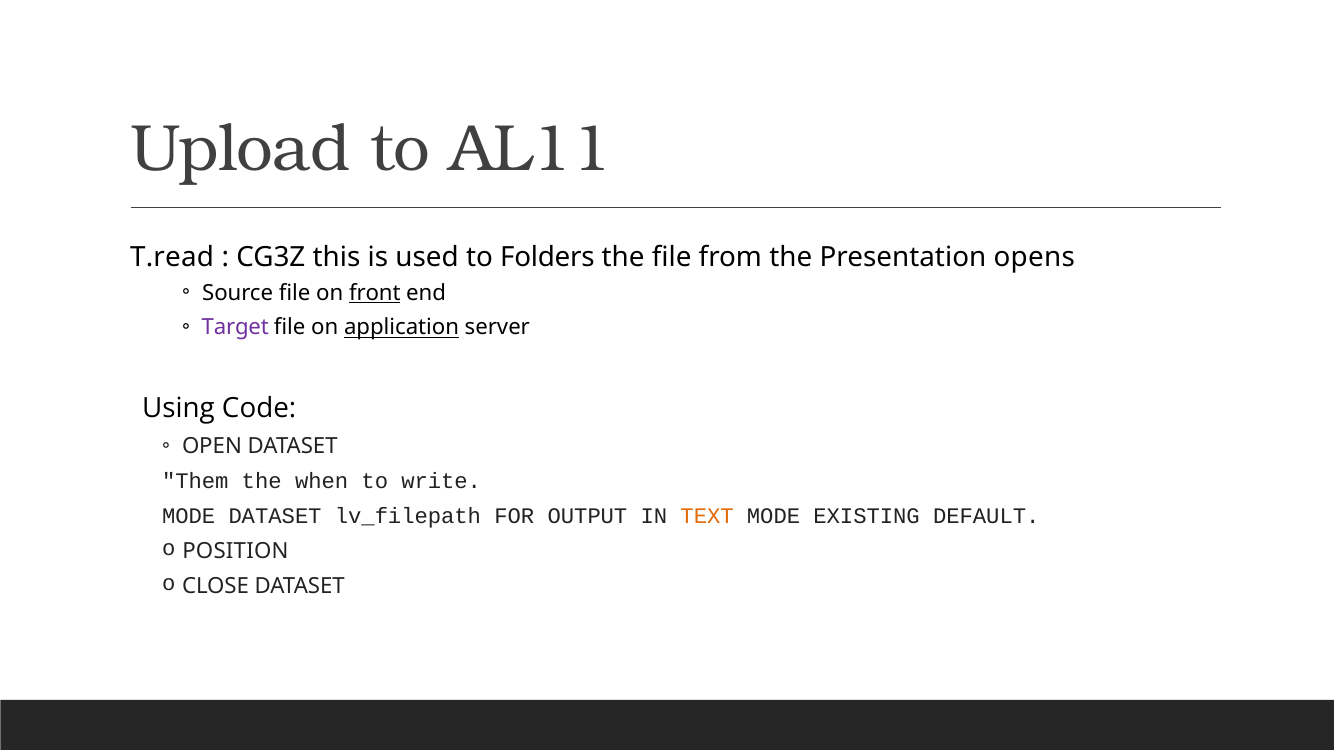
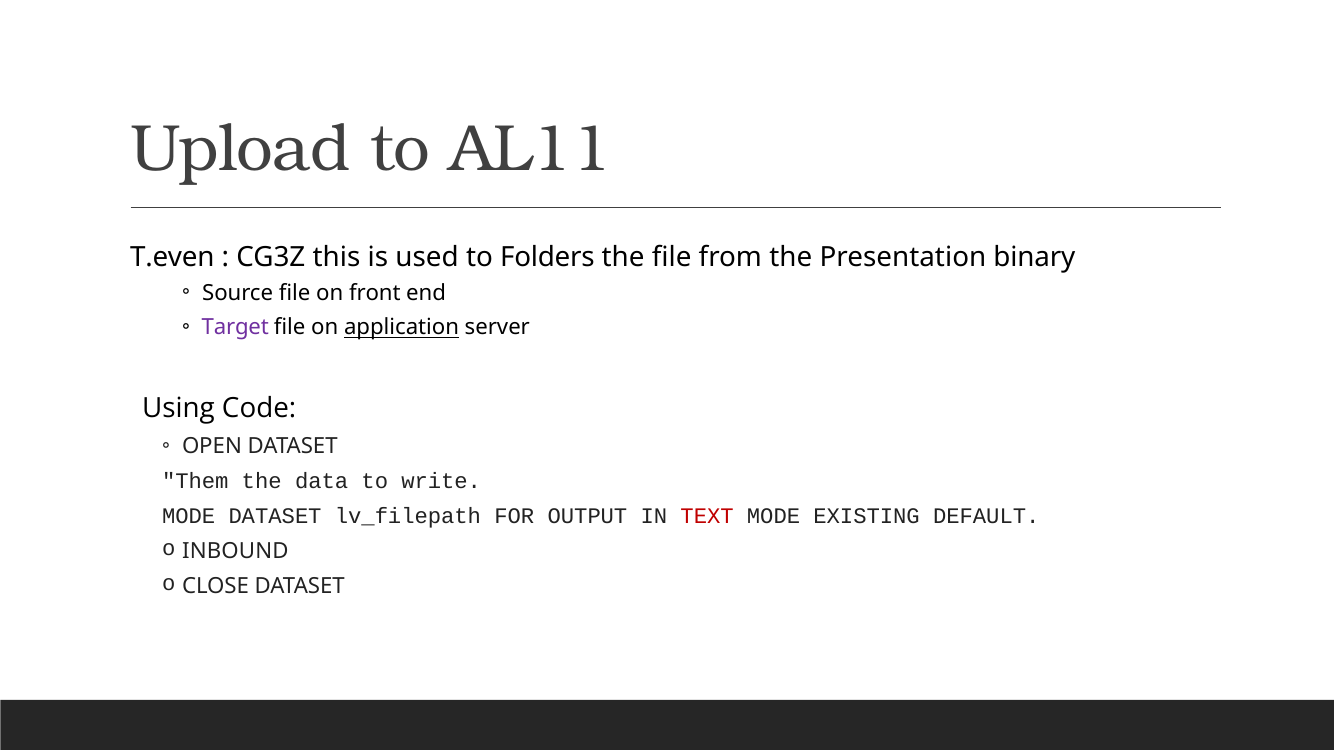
T.read: T.read -> T.even (172, 258)
opens: opens -> binary (1034, 258)
front underline: present -> none (375, 293)
when: when -> data (322, 481)
TEXT colour: orange -> red (707, 516)
POSITION: POSITION -> INBOUND (235, 551)
